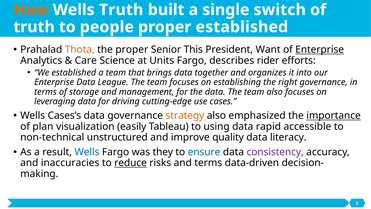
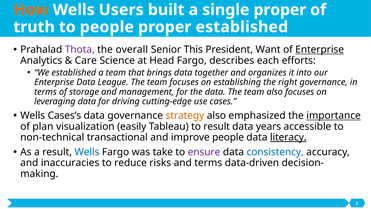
Wells Truth: Truth -> Users (121, 10)
single switch: switch -> proper (280, 10)
Thota colour: orange -> purple (80, 50)
the proper: proper -> overall (132, 50)
Units: Units -> Head (162, 60)
rider: rider -> each (268, 60)
to using: using -> result (217, 126)
rapid: rapid -> years (268, 126)
unstructured: unstructured -> transactional (117, 137)
improve quality: quality -> people (228, 137)
literacy underline: none -> present (288, 137)
they: they -> take (163, 152)
ensure colour: blue -> purple (204, 152)
consistency colour: purple -> blue (275, 152)
reduce underline: present -> none (131, 163)
